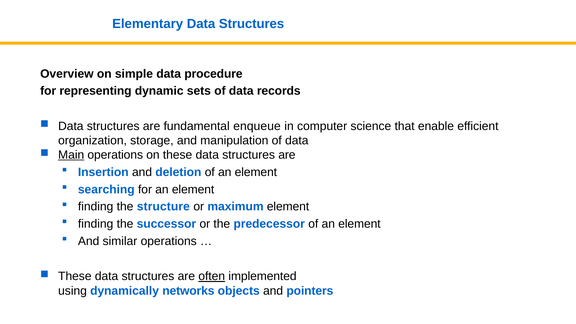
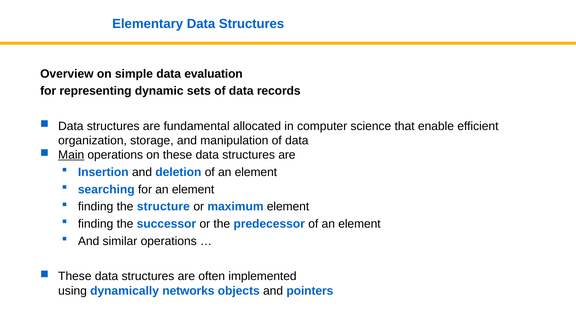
procedure: procedure -> evaluation (213, 74)
enqueue: enqueue -> allocated (257, 126)
often underline: present -> none (212, 276)
